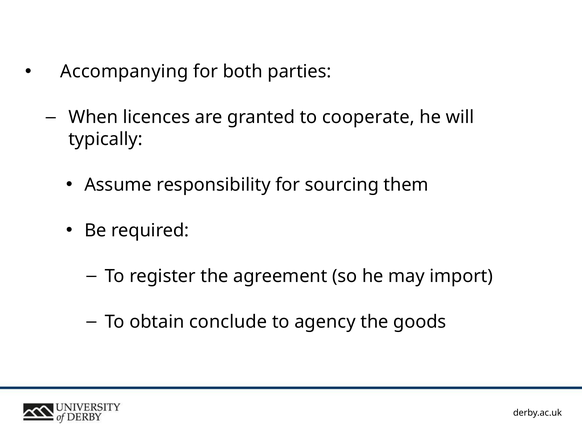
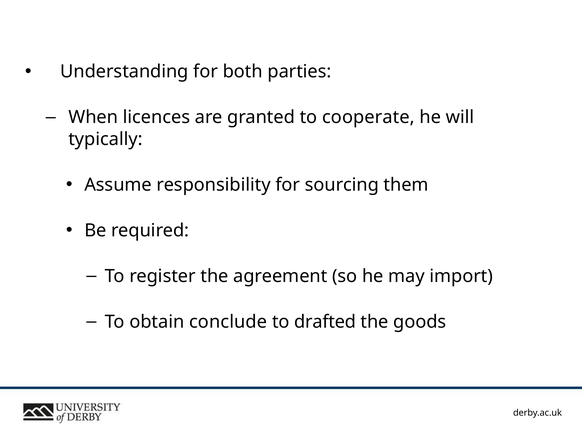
Accompanying: Accompanying -> Understanding (124, 72)
agency: agency -> drafted (325, 322)
